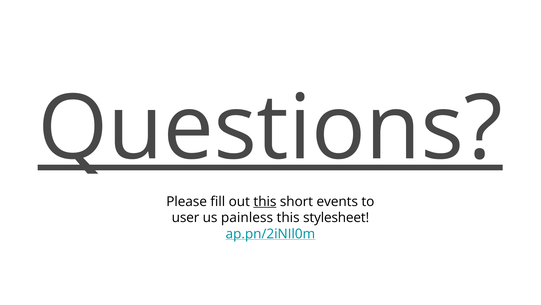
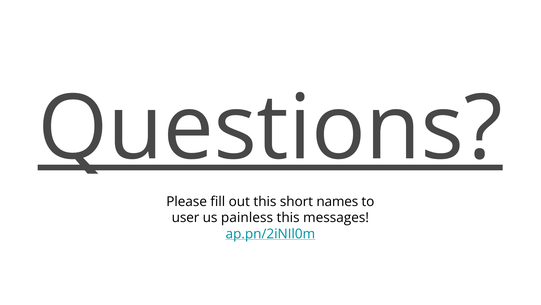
this underline: present -> none (265, 201)
events: events -> names (337, 201)
stylesheet: stylesheet -> messages (336, 217)
